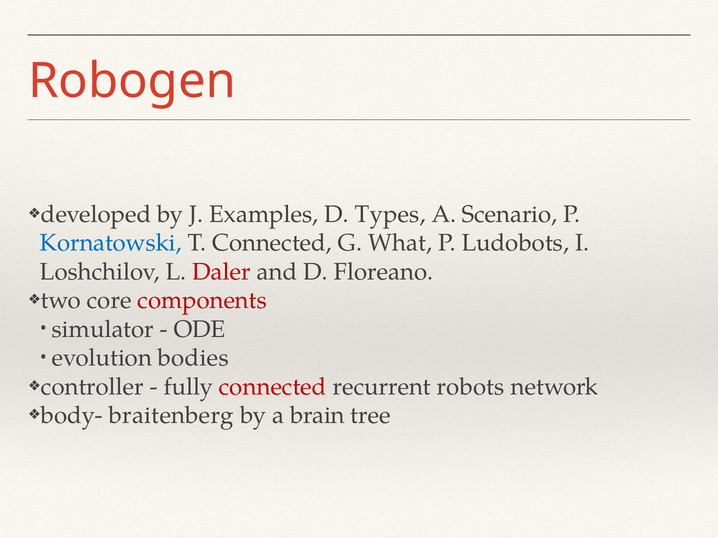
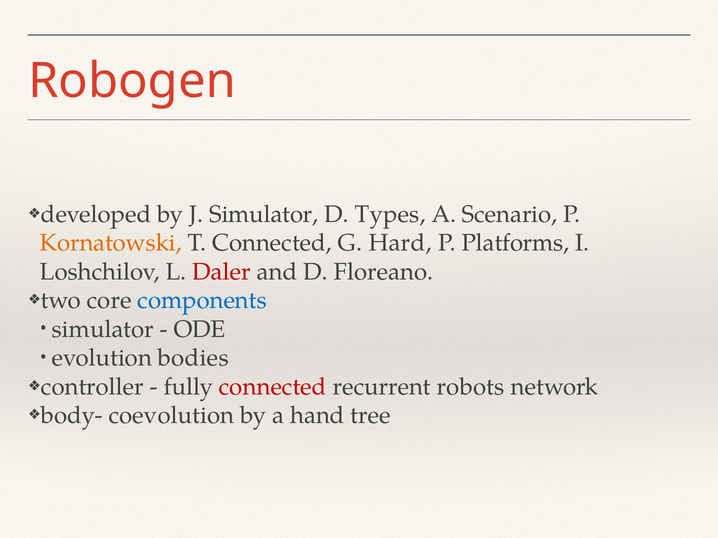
J Examples: Examples -> Simulator (264, 214)
Kornatowski colour: blue -> orange (111, 243)
What: What -> Hard (400, 243)
Ludobots: Ludobots -> Platforms (515, 243)
components colour: red -> blue (202, 301)
braitenberg: braitenberg -> coevolution (171, 416)
brain: brain -> hand (317, 416)
